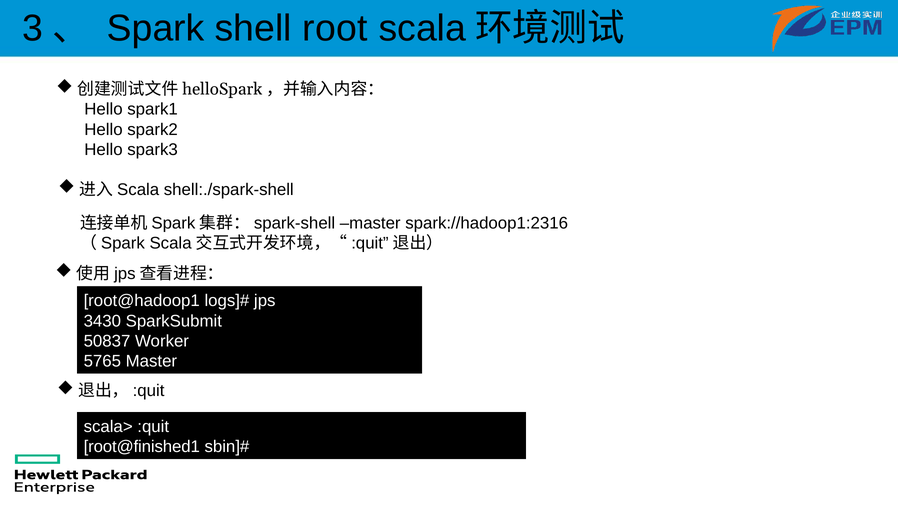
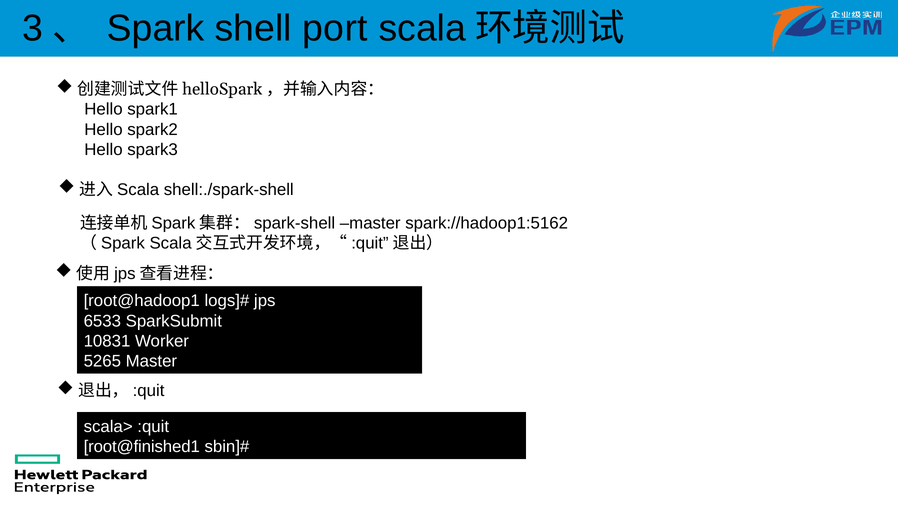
root: root -> port (335, 28)
spark://hadoop1:2316: spark://hadoop1:2316 -> spark://hadoop1:5162 (487, 223)
3430: 3430 -> 6533 (102, 321)
50837: 50837 -> 10831 (107, 341)
5765: 5765 -> 5265 (102, 361)
